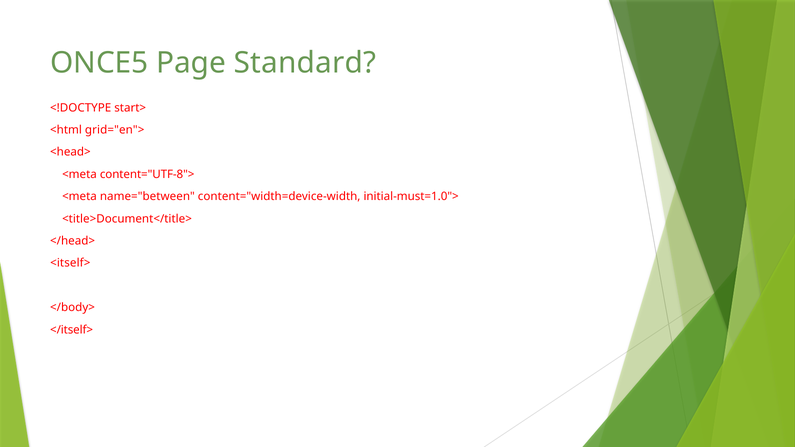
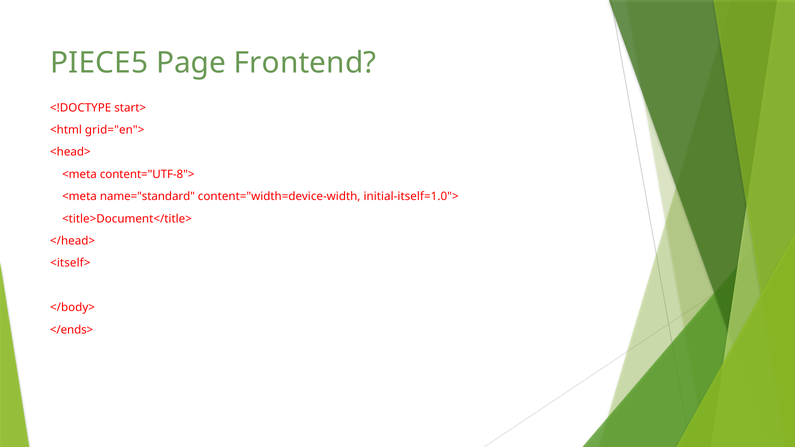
ONCE5: ONCE5 -> PIECE5 (99, 63)
Standard: Standard -> Frontend (305, 63)
name="between: name="between -> name="standard (147, 197)
initial-must=1.0">: initial-must=1.0"> -> initial-itself=1.0"> (411, 197)
</itself>: </itself> -> </ends> (72, 330)
